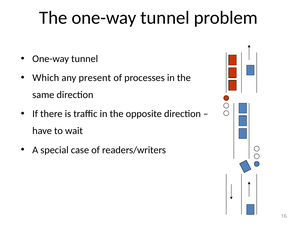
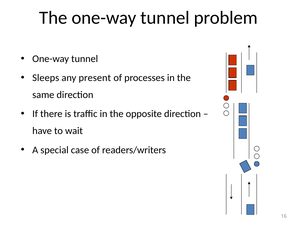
Which: Which -> Sleeps (46, 78)
